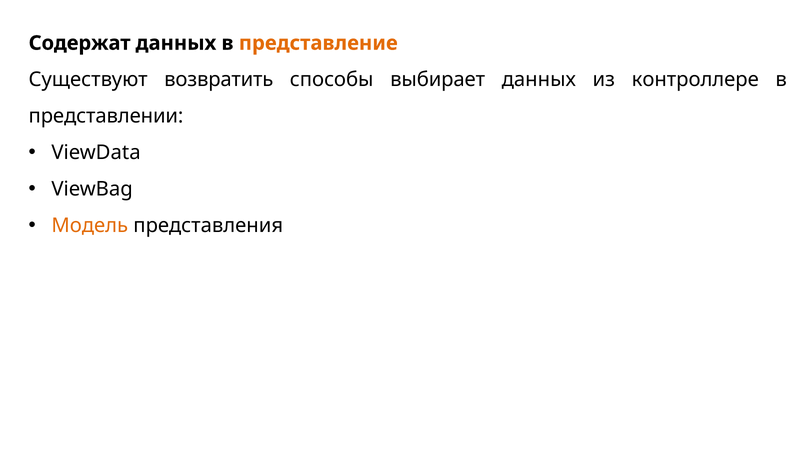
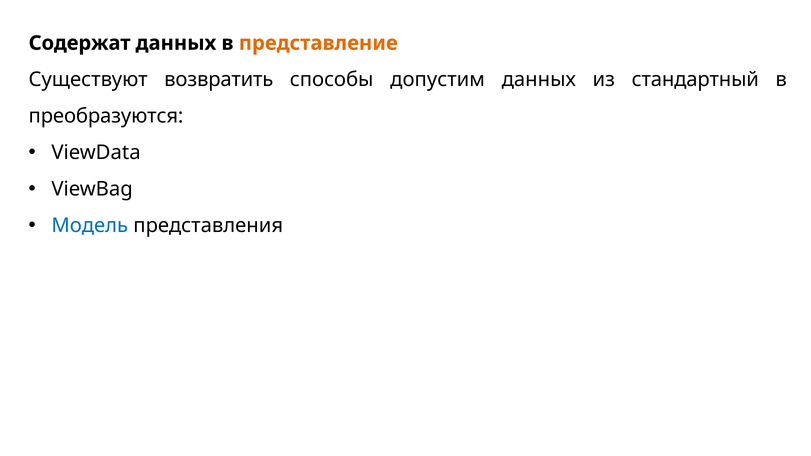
выбирает: выбирает -> допустим (438, 80)
контроллере: контроллере -> стандартный (695, 80)
представлении: представлении -> преобразуются (106, 116)
Модель colour: orange -> blue (90, 226)
